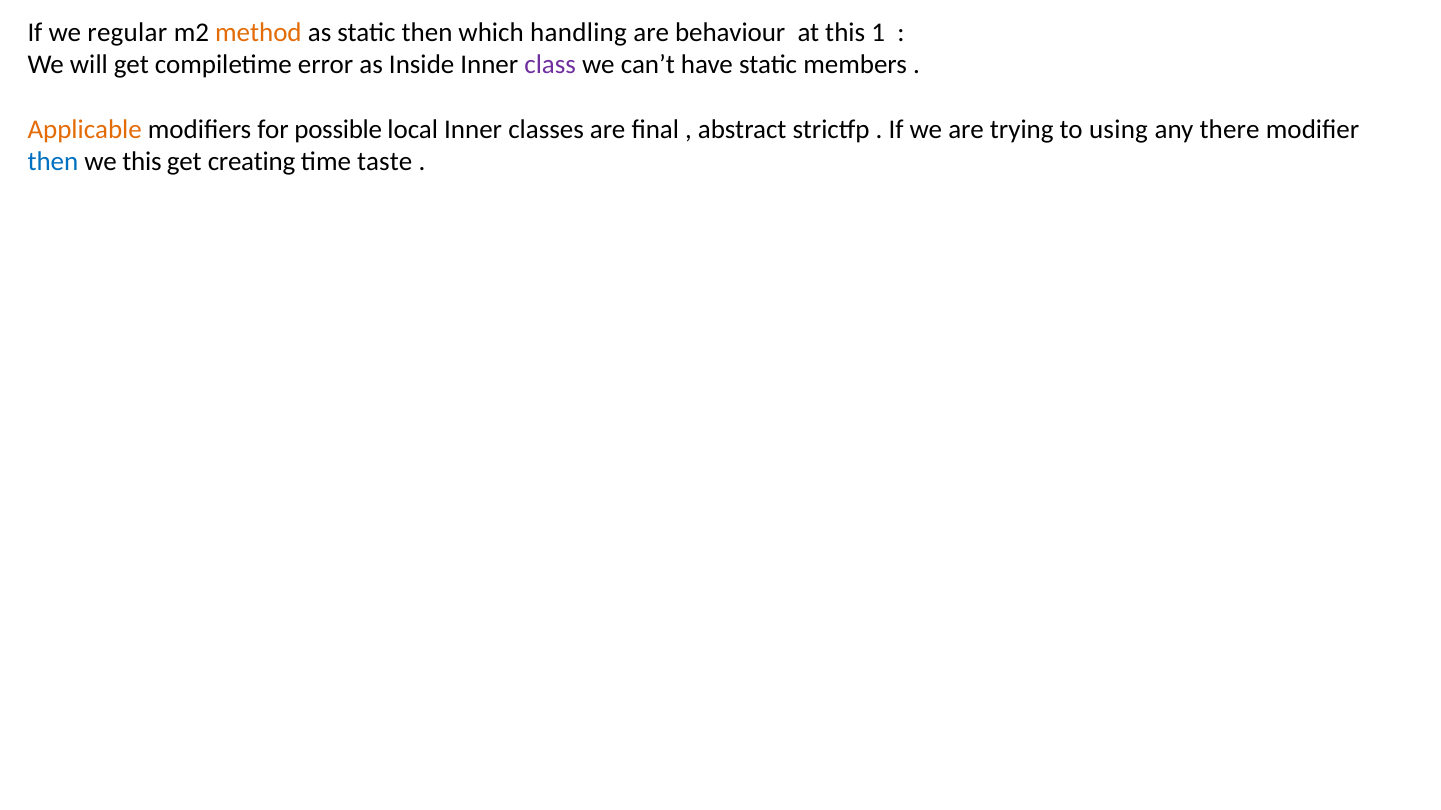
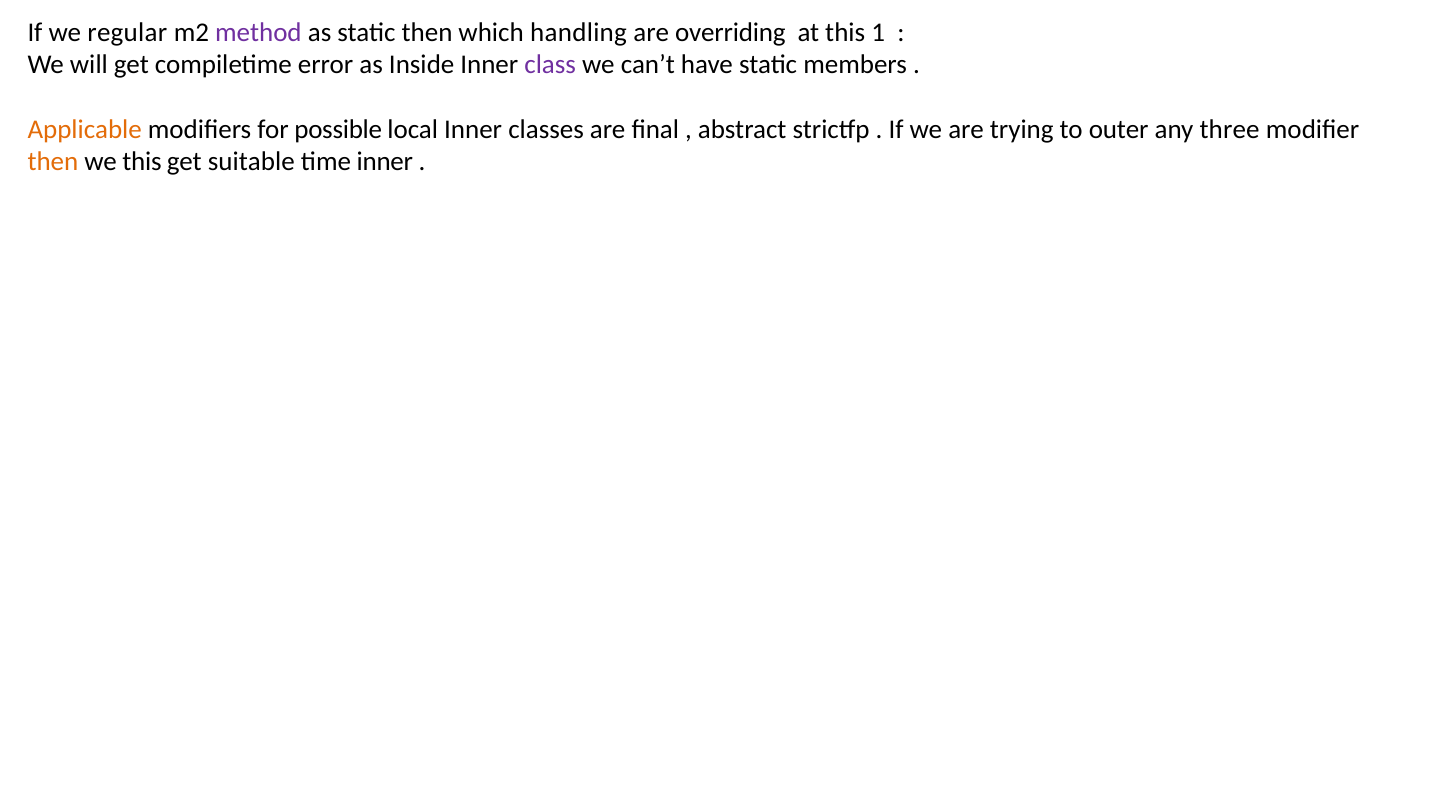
method colour: orange -> purple (258, 32)
behaviour: behaviour -> overriding (730, 32)
using: using -> outer (1119, 130)
there: there -> three (1230, 130)
then colour: blue -> orange (53, 162)
creating: creating -> suitable (251, 162)
time taste: taste -> inner (385, 162)
